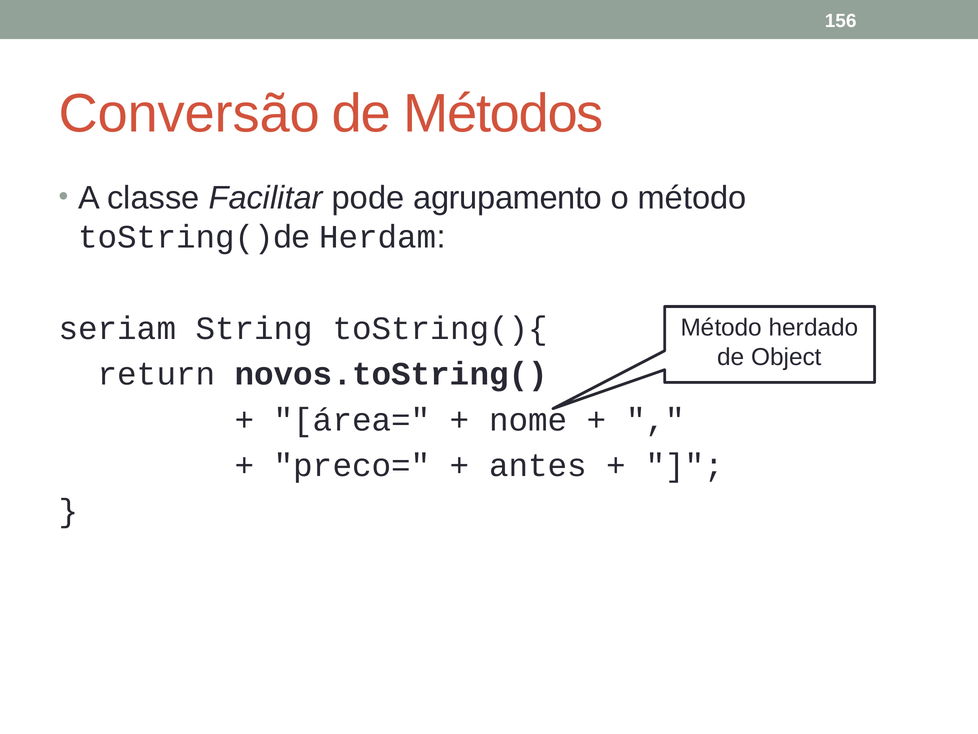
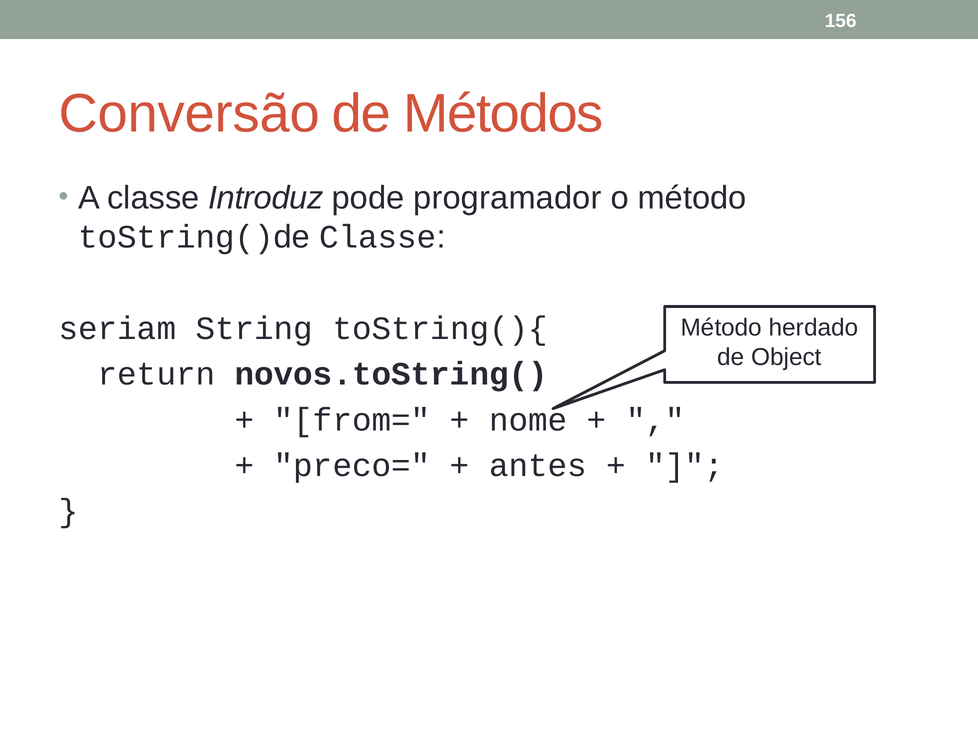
Facilitar: Facilitar -> Introduz (266, 198)
agrupamento: agrupamento -> programador (507, 198)
de Herdam: Herdam -> Classe (378, 237)
área=: área= -> from= (352, 420)
